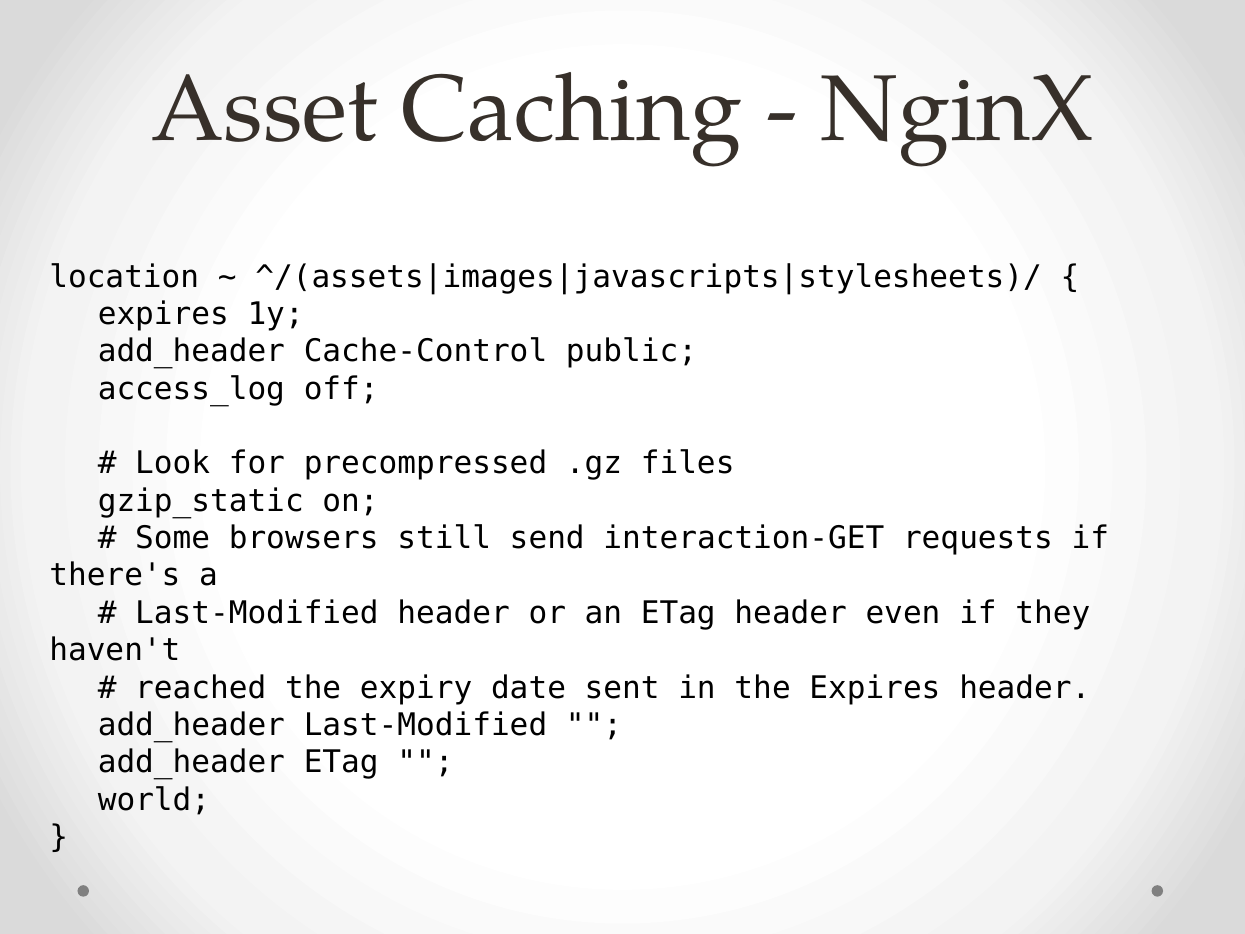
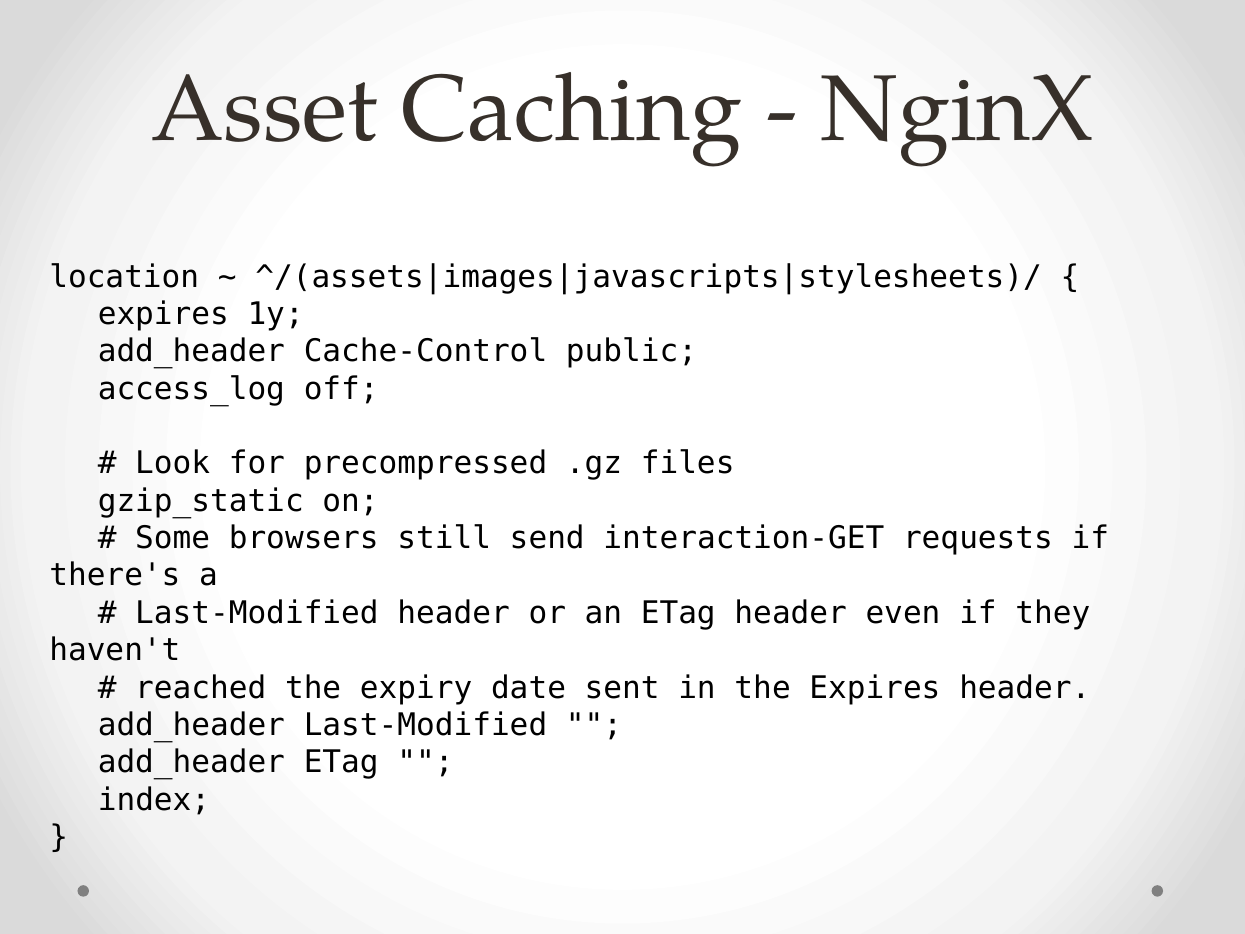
world: world -> index (154, 800)
